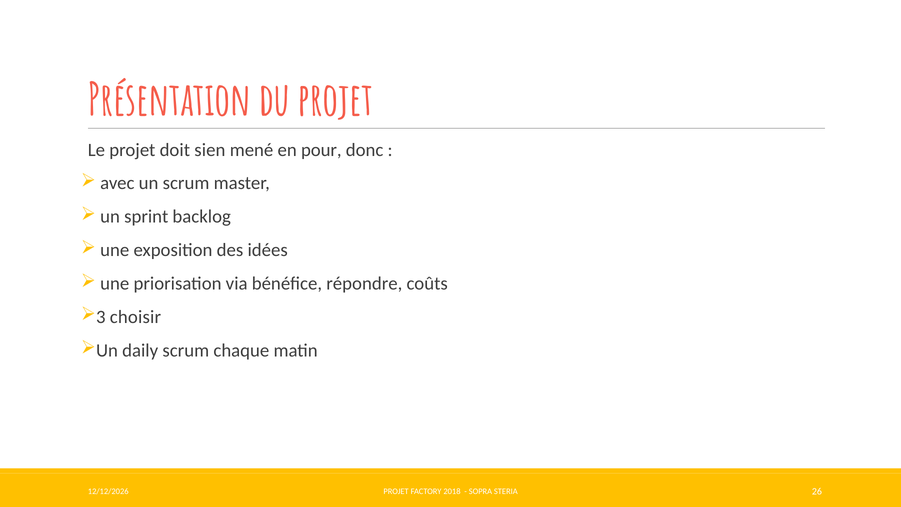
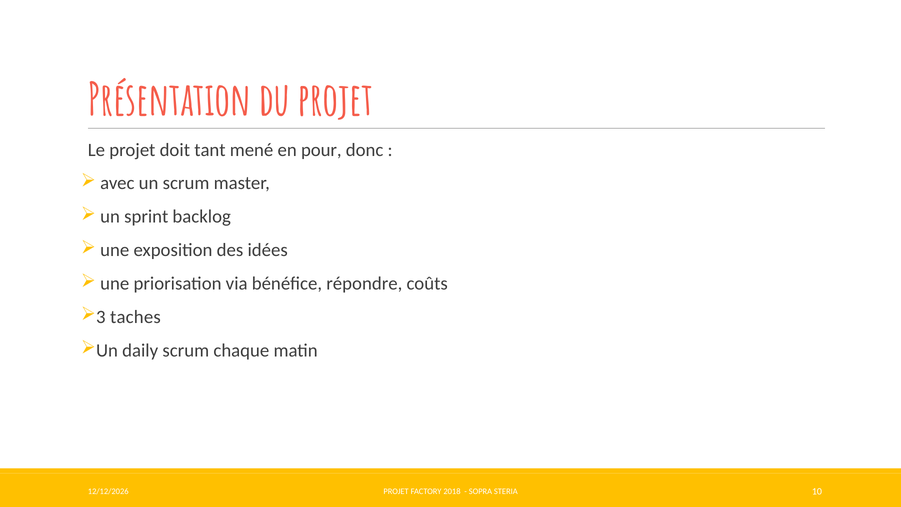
sien: sien -> tant (210, 150)
choisir: choisir -> taches (135, 317)
26: 26 -> 10 (817, 491)
